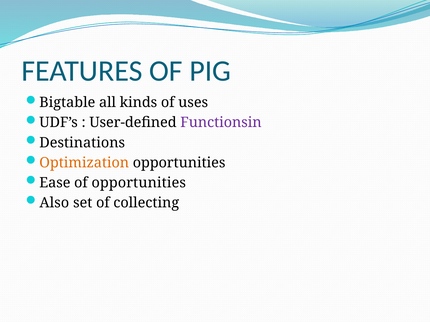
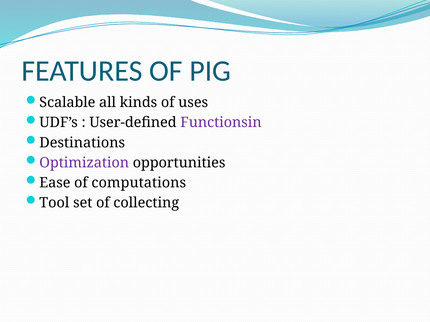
Bigtable: Bigtable -> Scalable (67, 103)
Optimization colour: orange -> purple (84, 163)
of opportunities: opportunities -> computations (139, 183)
Also: Also -> Tool (54, 203)
